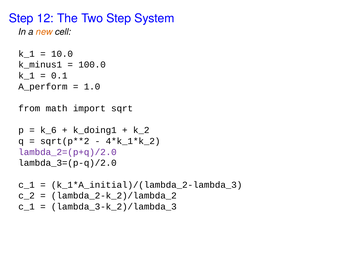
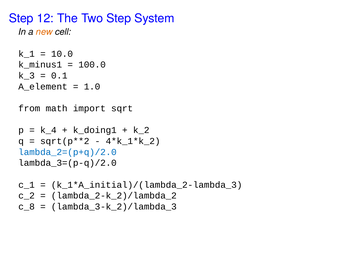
k_1: k_1 -> k_3 (27, 76)
A_perform: A_perform -> A_element (43, 87)
k_6: k_6 -> k_4 (48, 130)
lambda_2=(p+q)/2.0 colour: purple -> blue (67, 152)
c_1: c_1 -> c_8 (27, 207)
